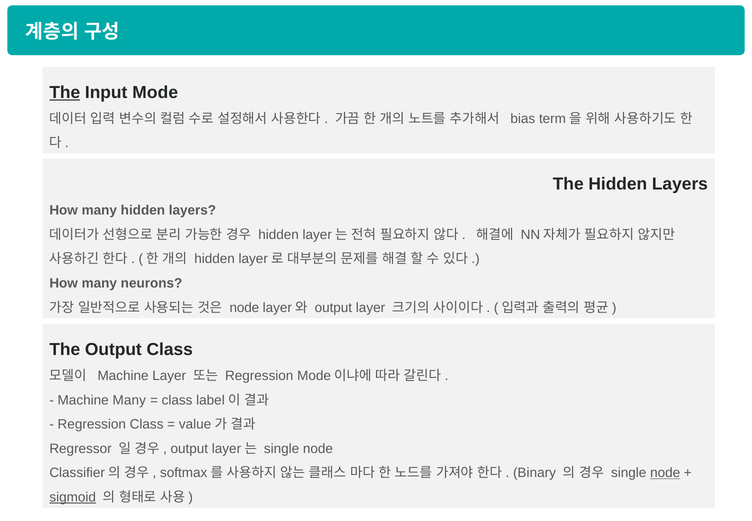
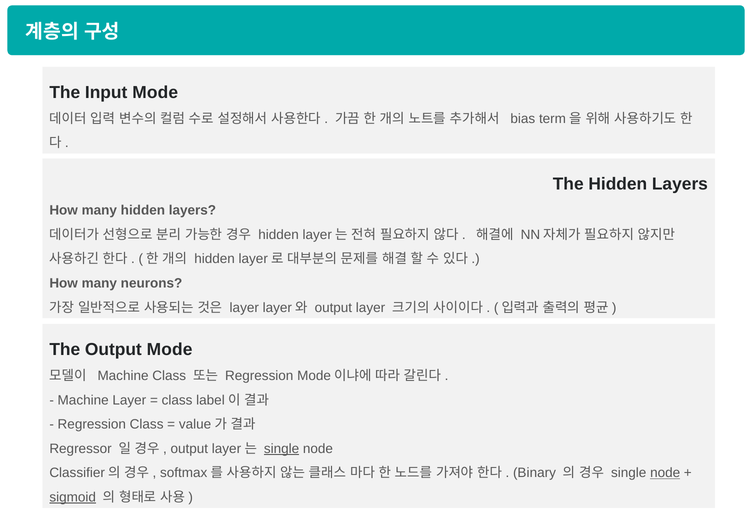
The underline: present -> none (65, 92)
node: node -> layer (244, 307)
Output Class: Class -> Mode (170, 349)
Machine Layer: Layer -> Class (169, 375)
Machine Many: Many -> Layer (129, 400)
single underline: none -> present (282, 448)
